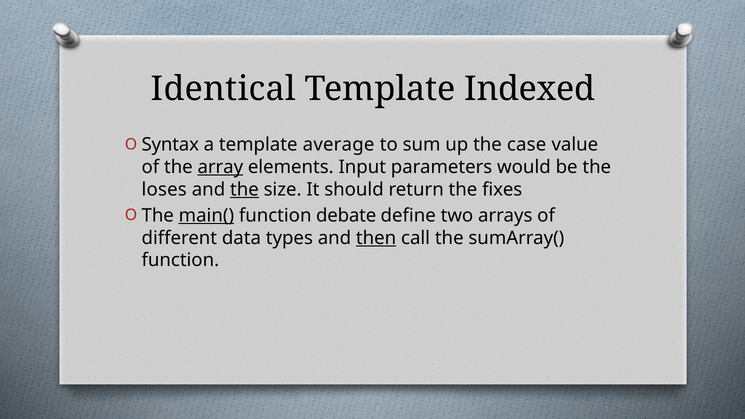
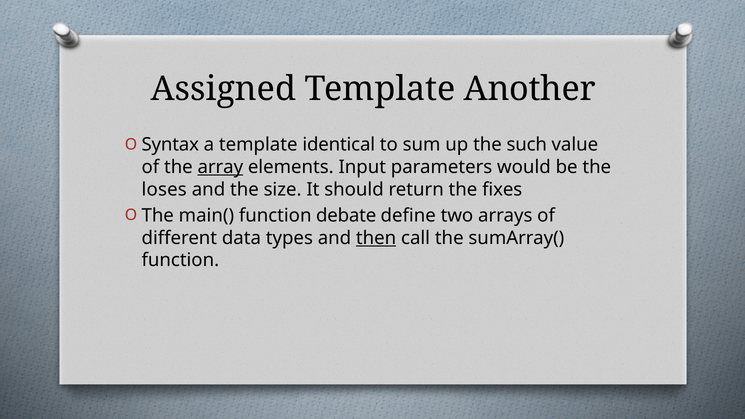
Identical: Identical -> Assigned (223, 89)
Indexed: Indexed -> Another (530, 89)
average: average -> identical (339, 145)
case: case -> such (527, 145)
the underline: present -> none (244, 189)
main( underline: present -> none (206, 216)
